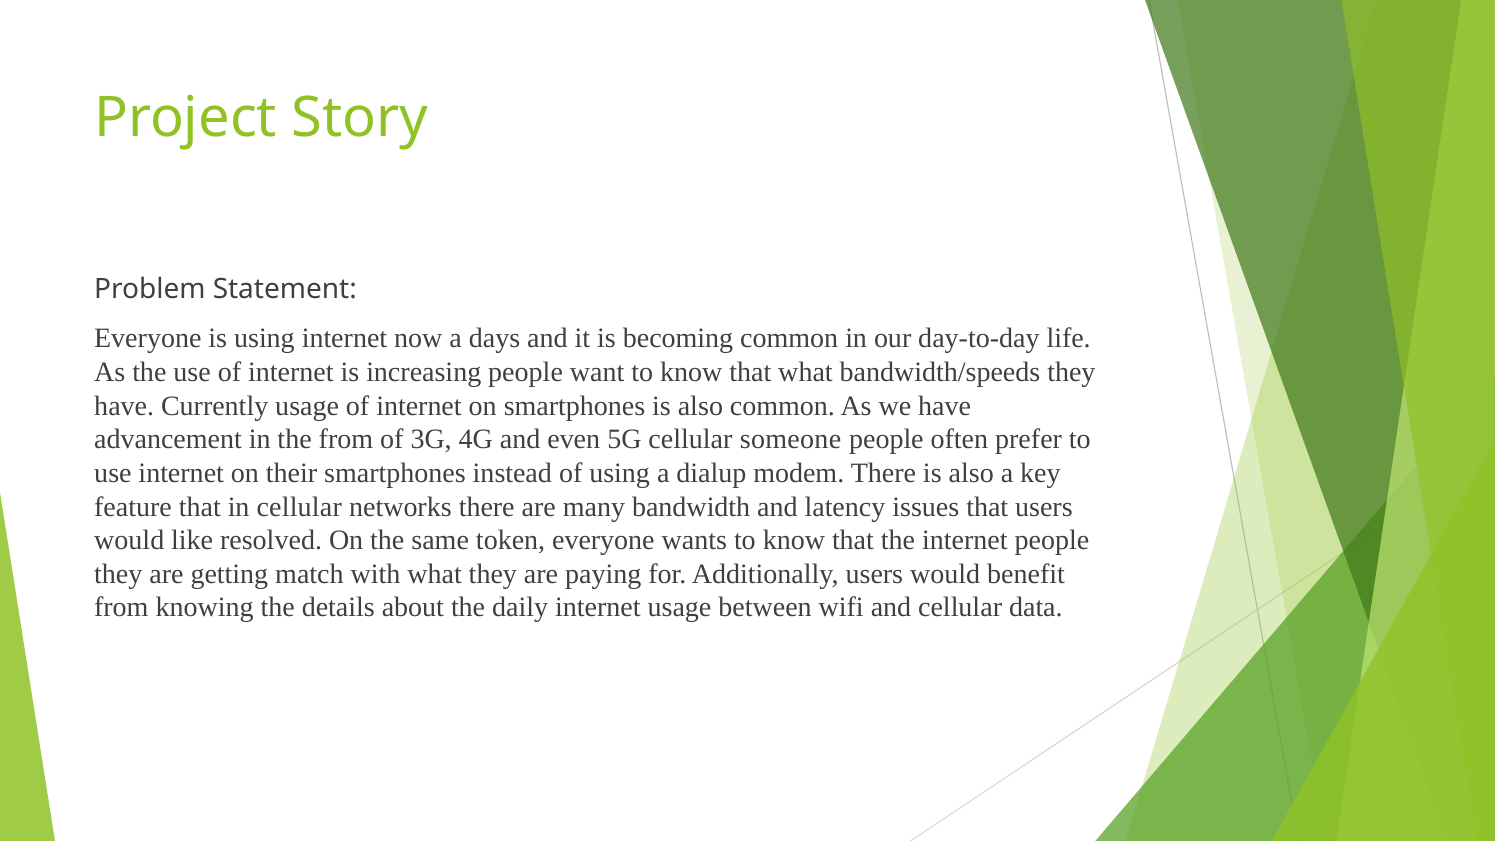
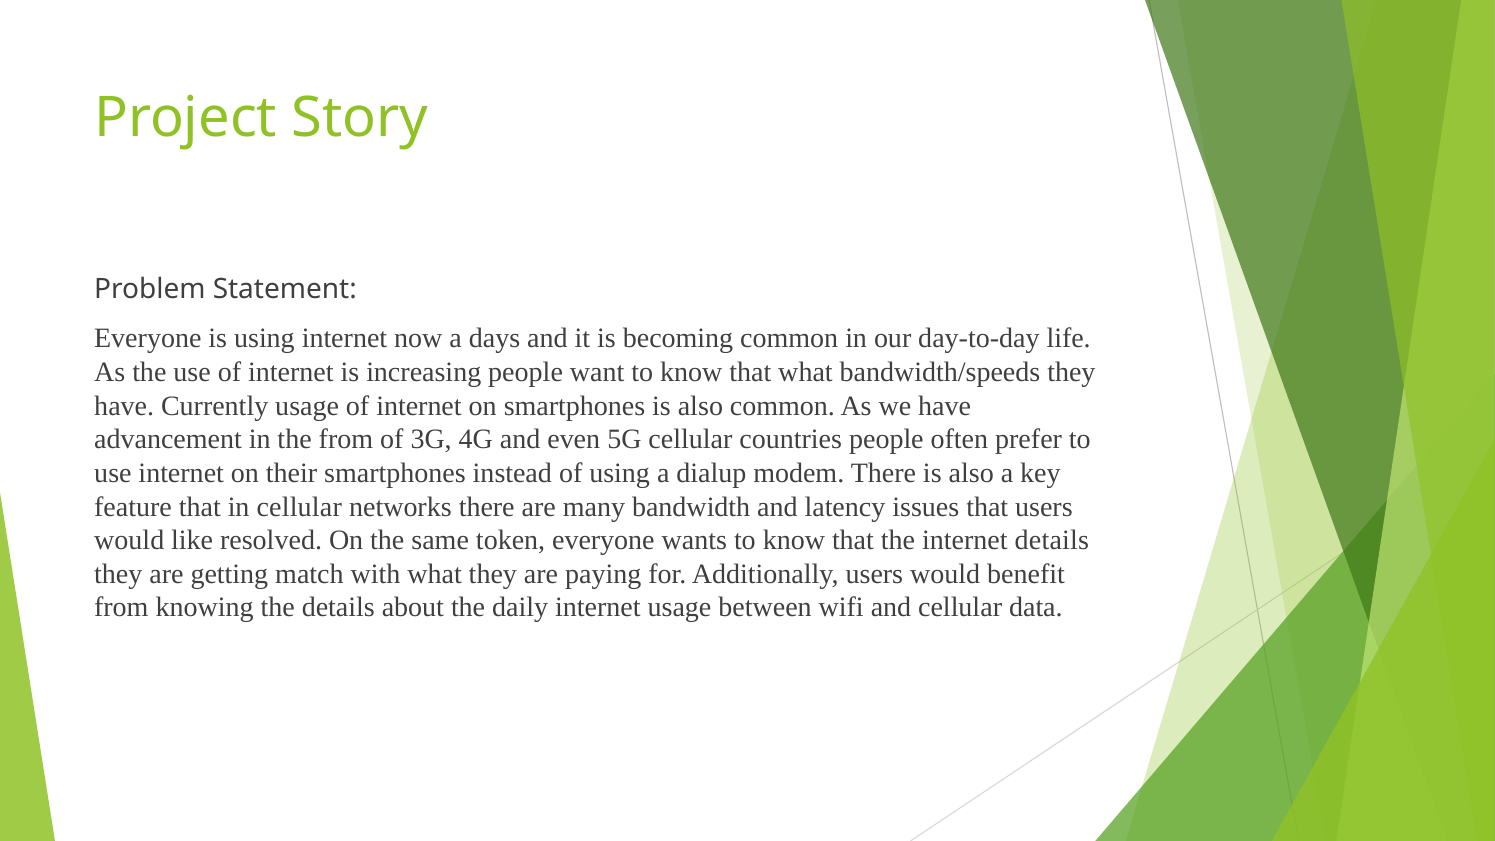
someone: someone -> countries (791, 439)
internet people: people -> details (1052, 540)
